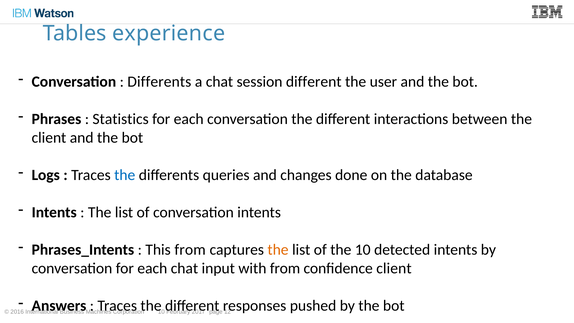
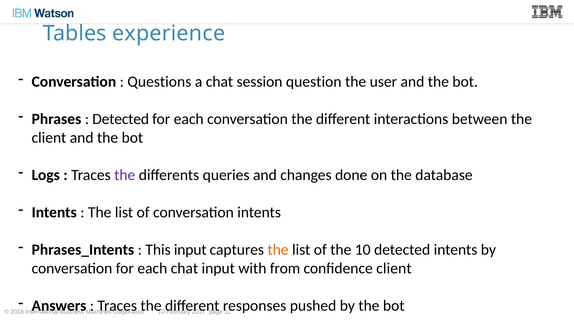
Differents: Differents -> Questions (159, 82)
session different: different -> question (314, 82)
Statistics: Statistics -> Detected (121, 119)
the colour: blue -> purple (125, 175)
This from: from -> input (190, 250)
